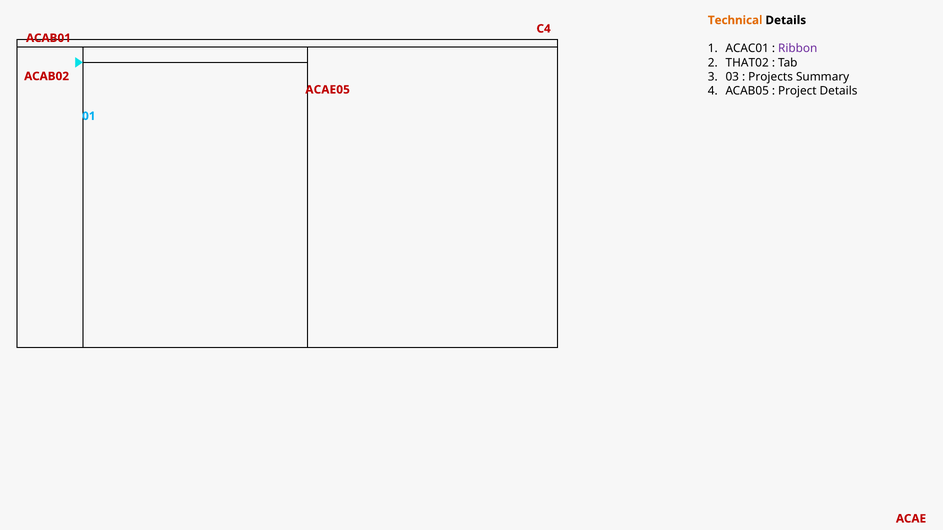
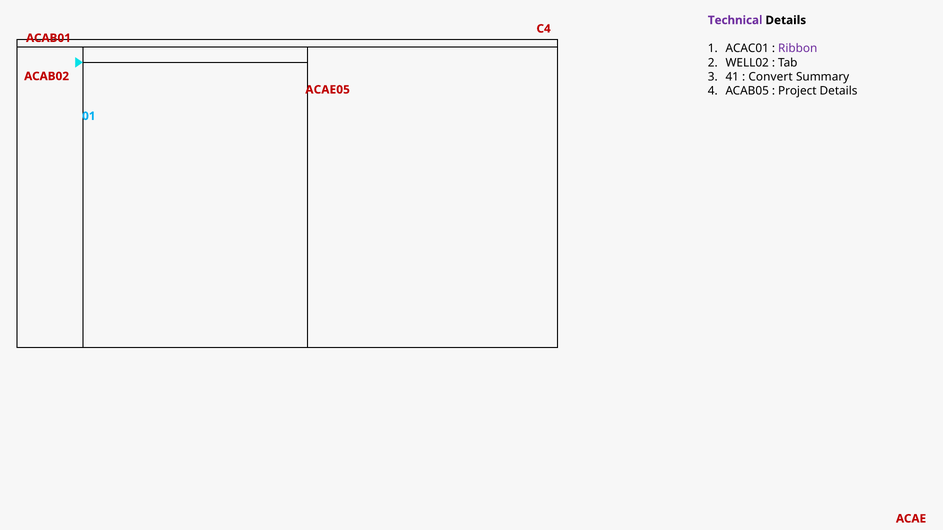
Technical colour: orange -> purple (735, 20)
THAT02: THAT02 -> WELL02 (747, 63)
03: 03 -> 41 (732, 77)
Projects: Projects -> Convert (771, 77)
